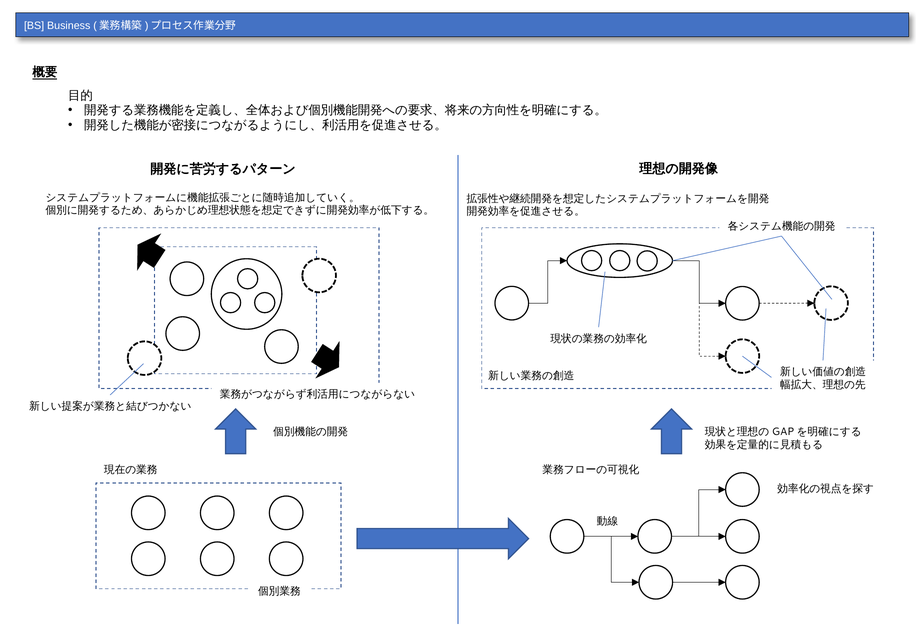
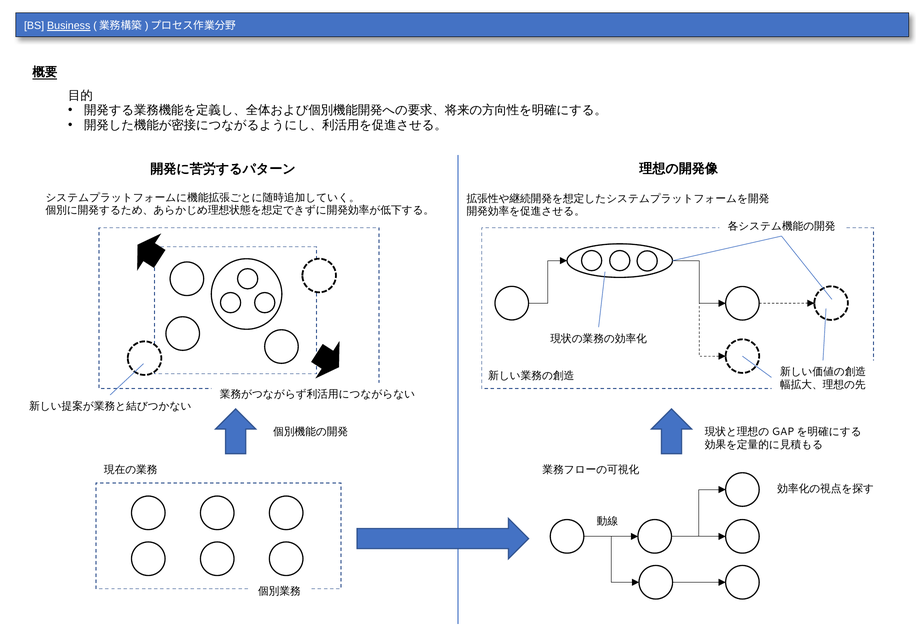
Business underline: none -> present (69, 26)
